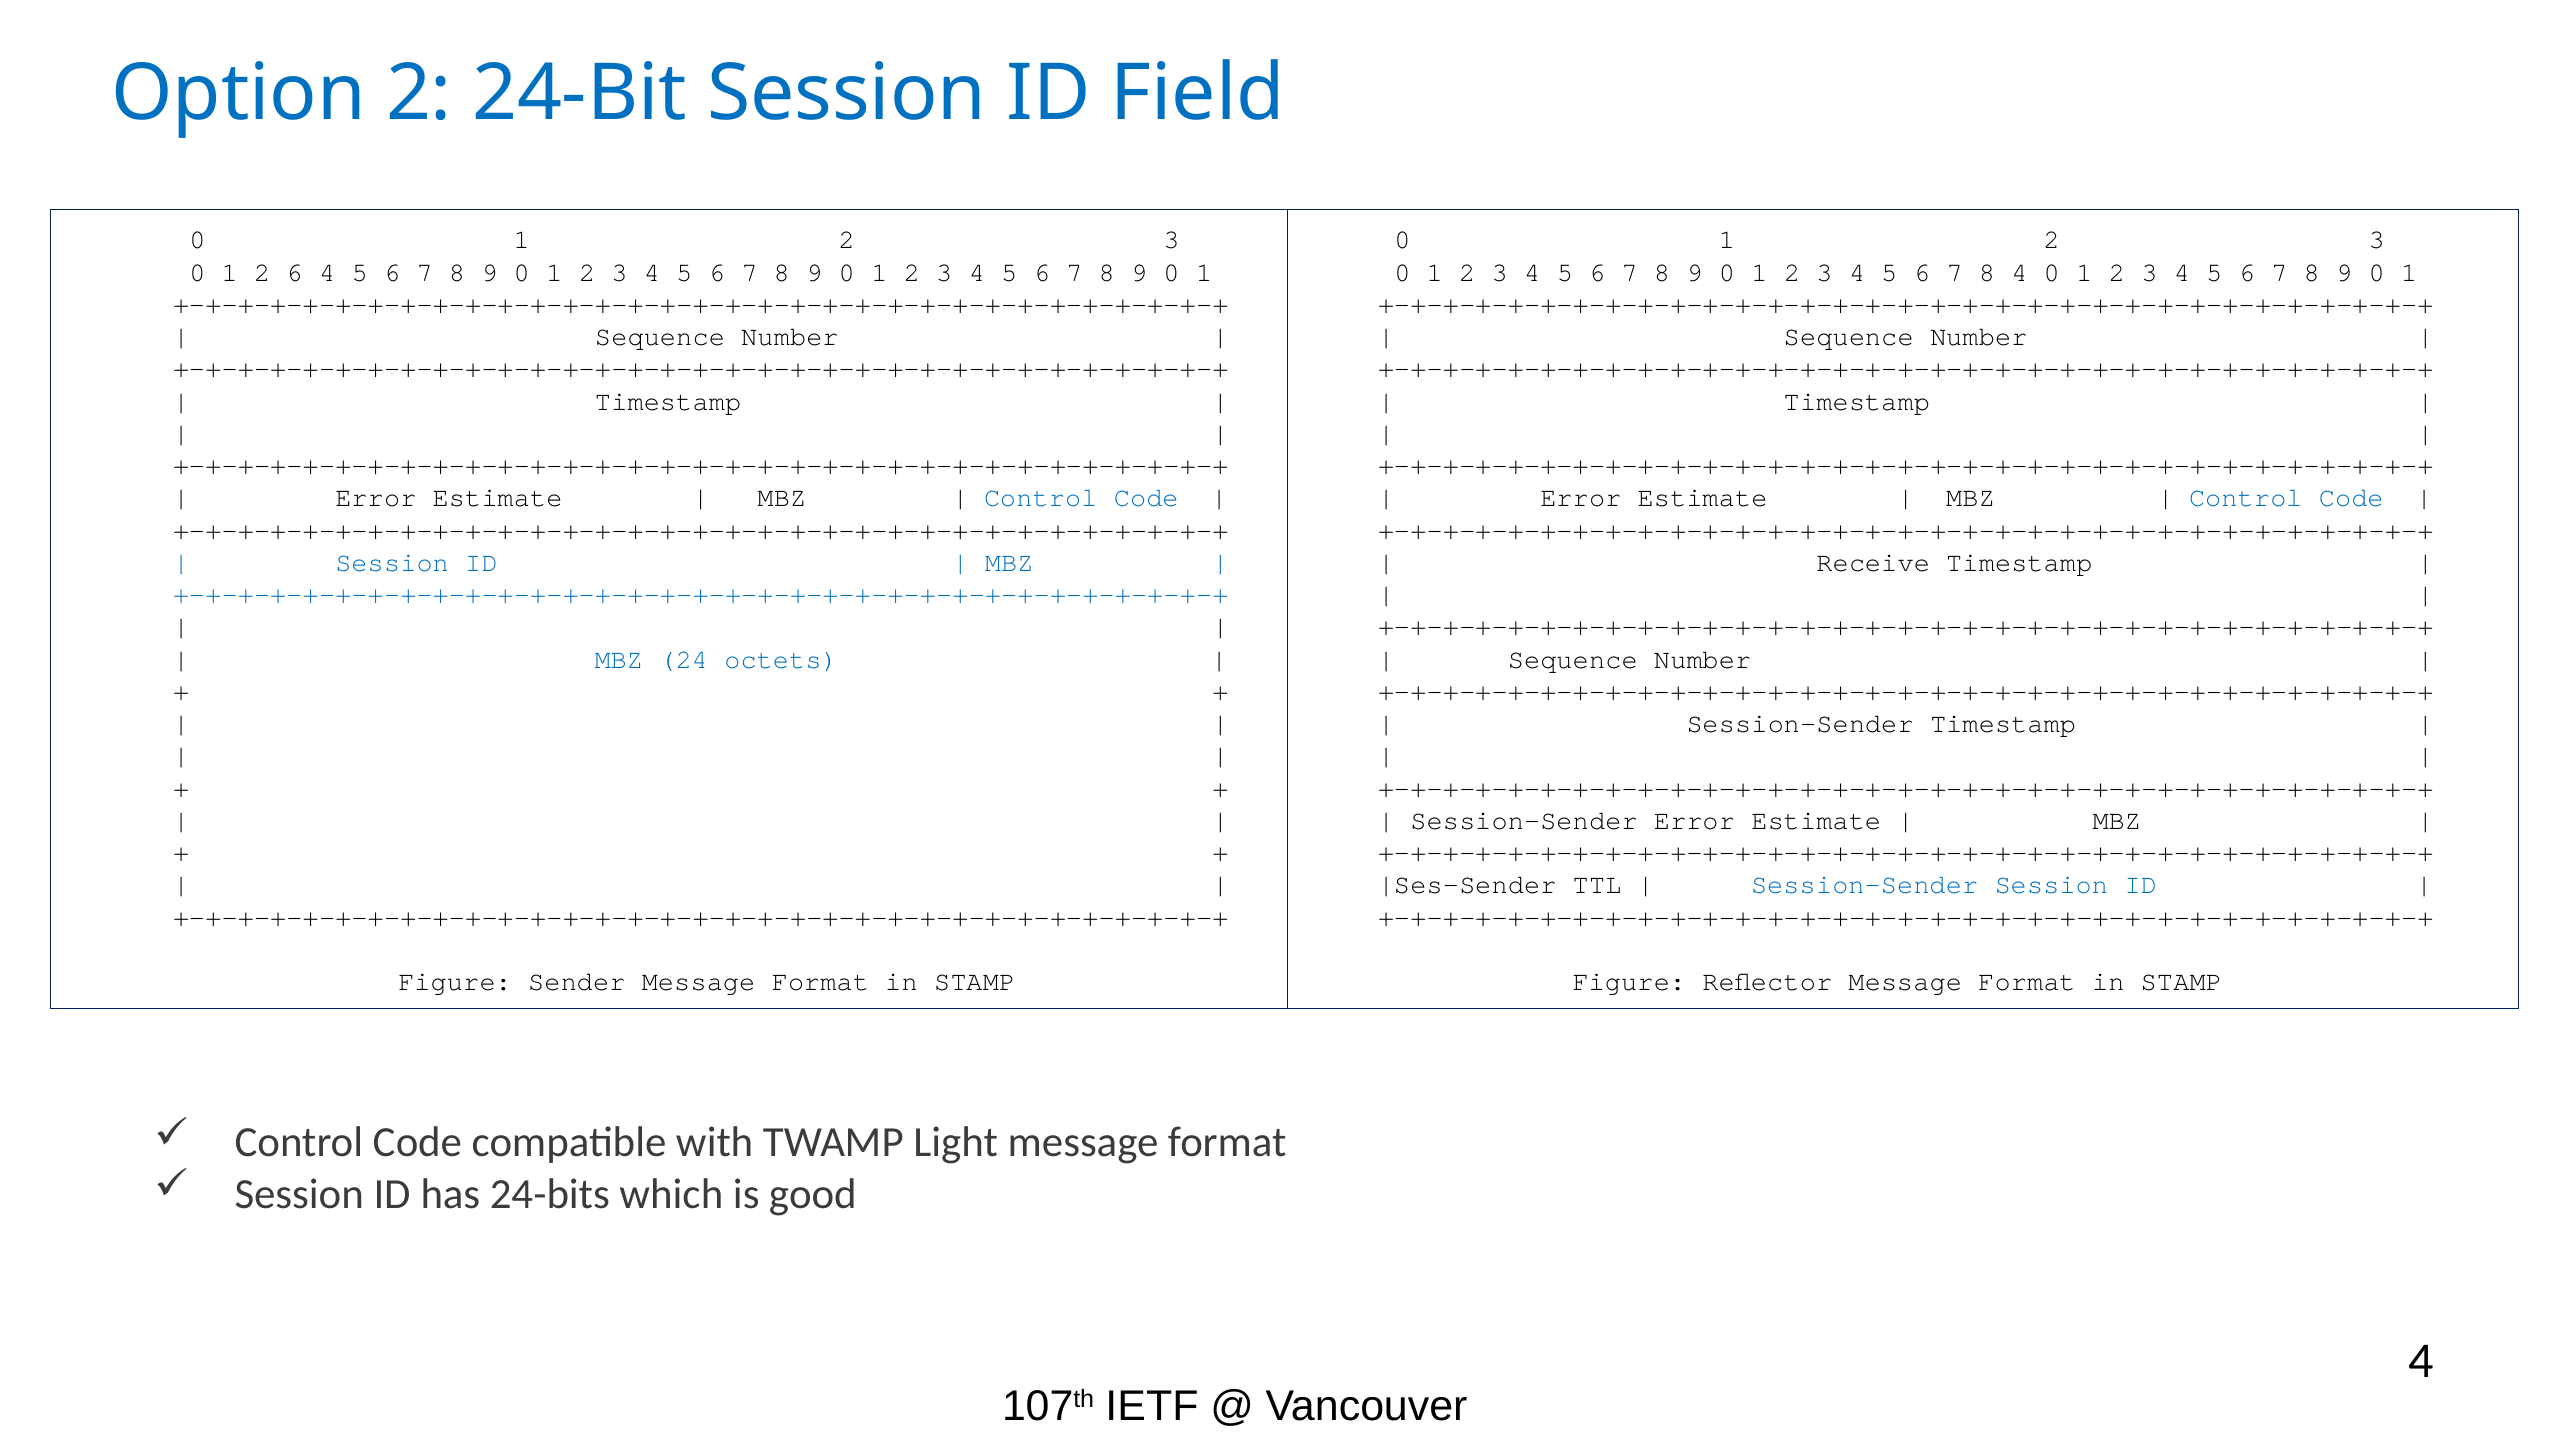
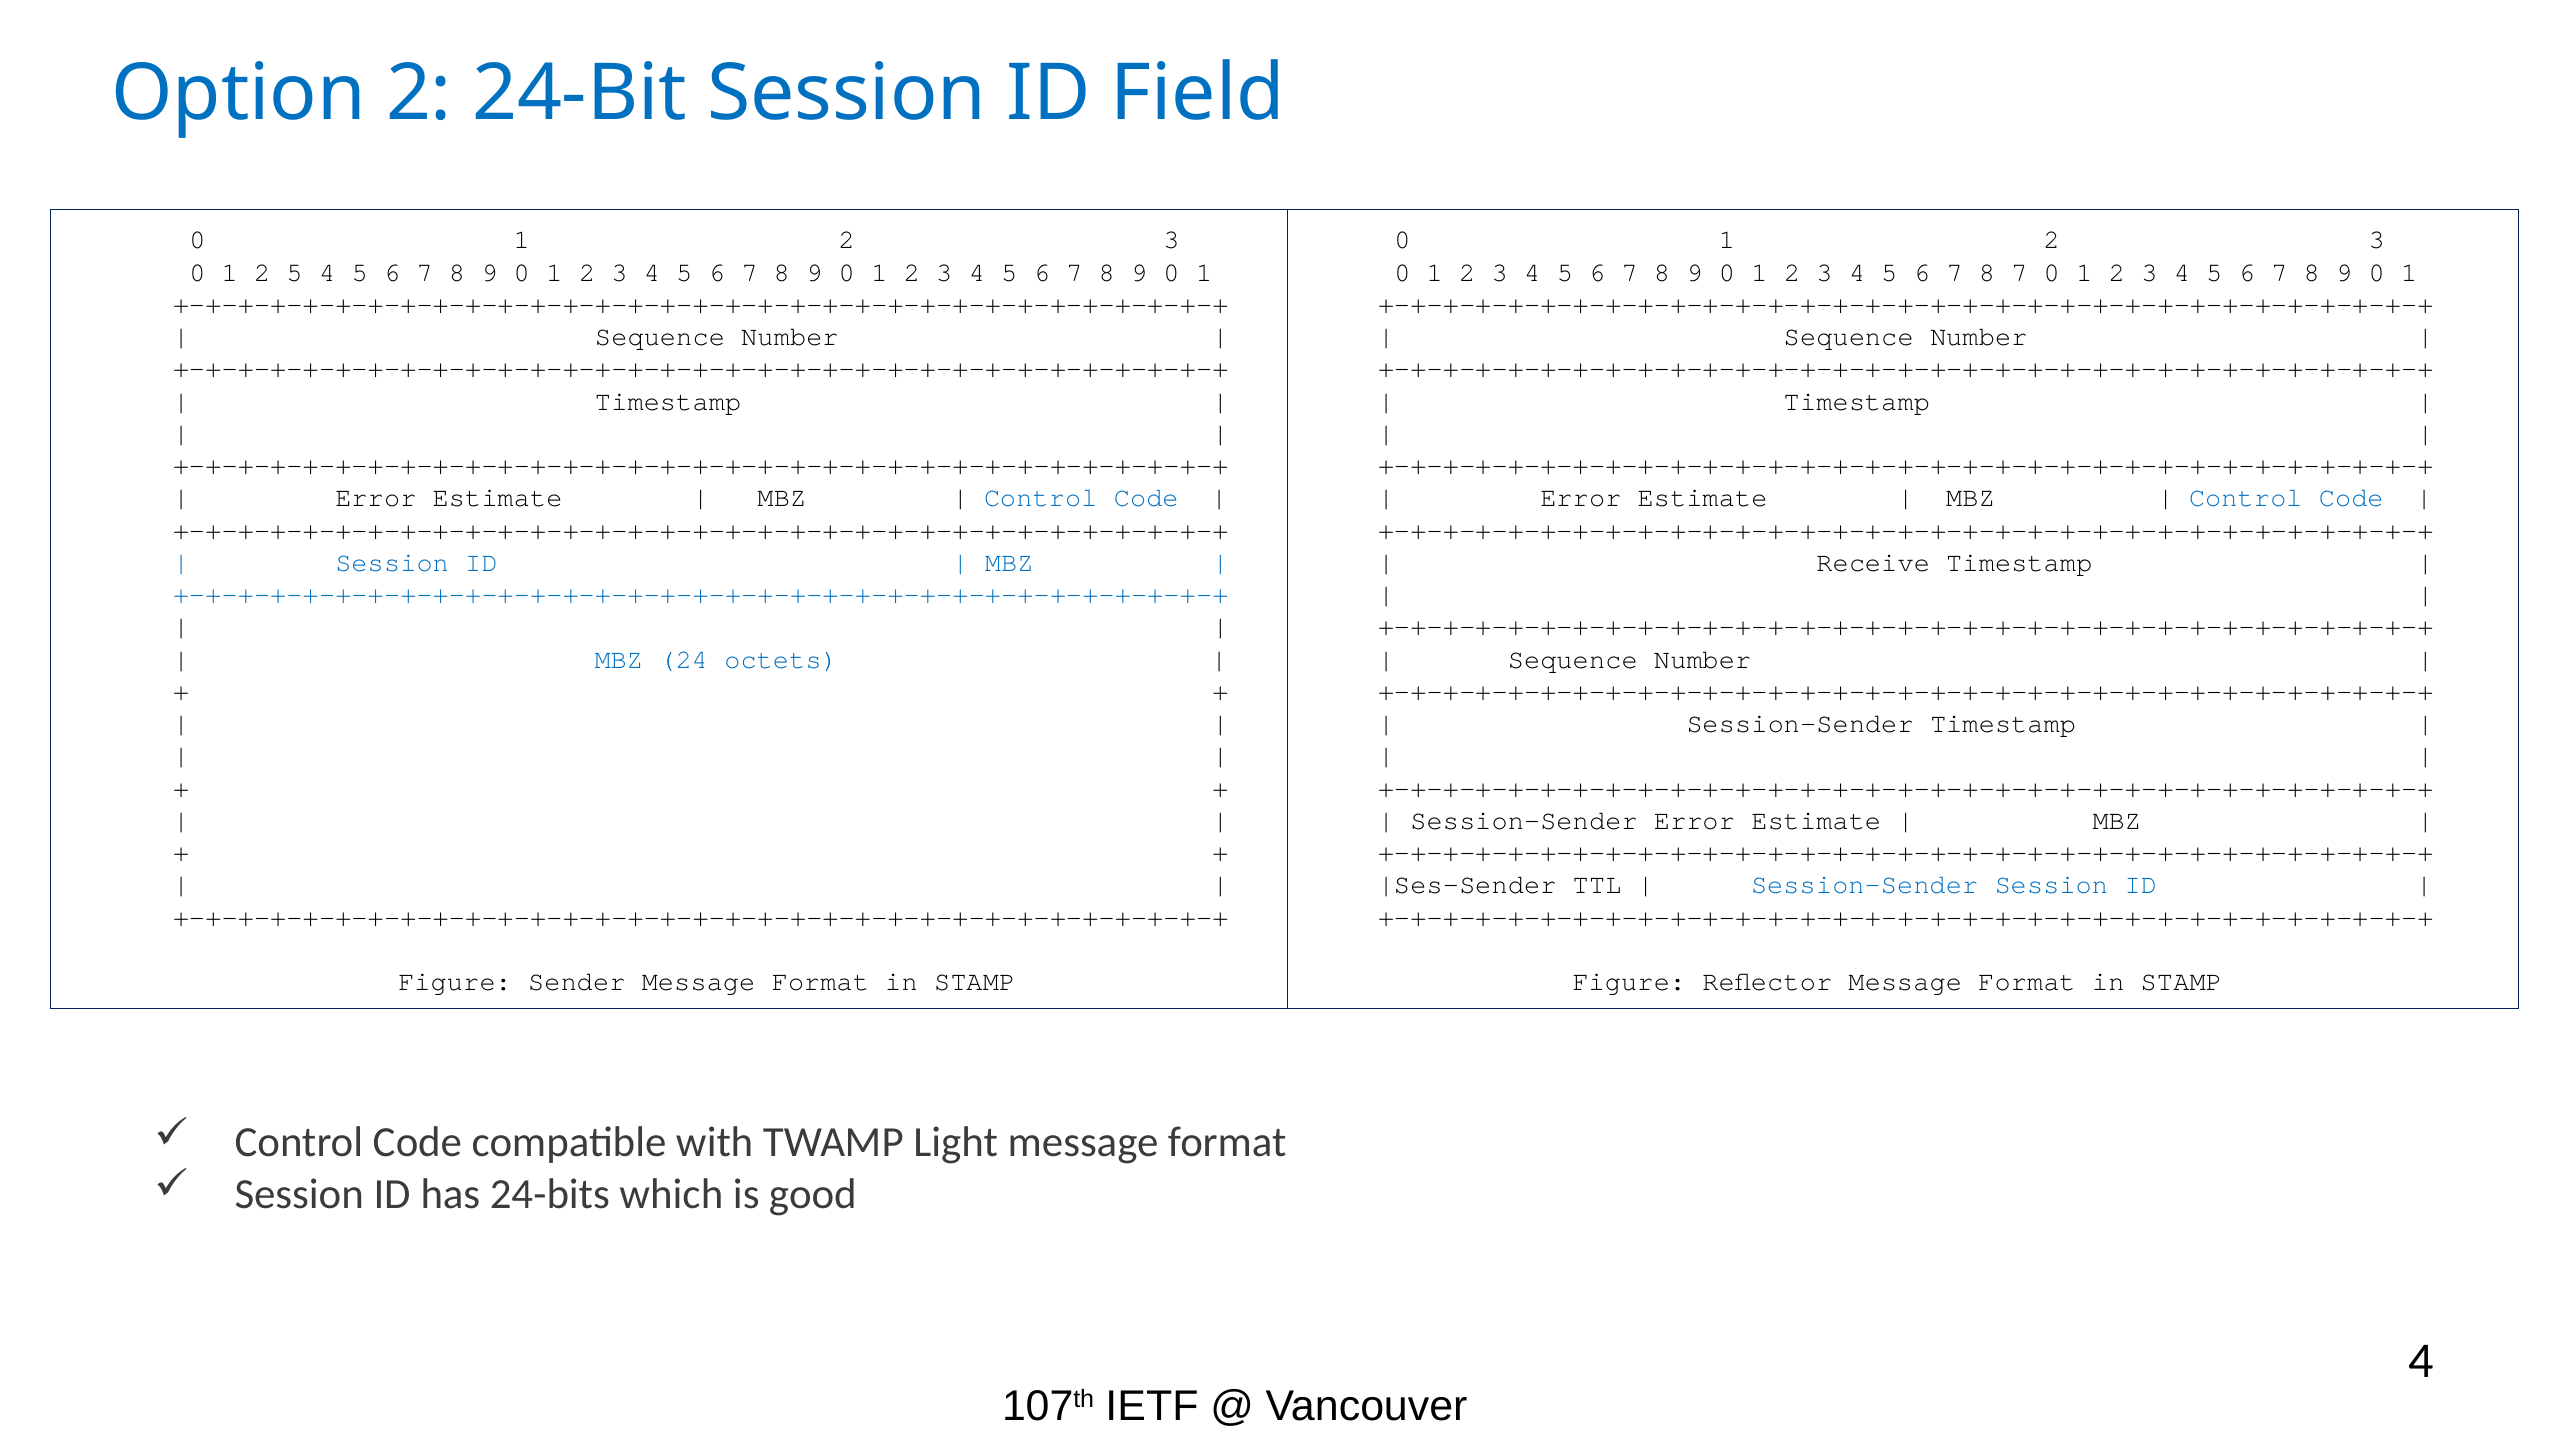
2 6: 6 -> 5 (295, 272)
8 4: 4 -> 7 (2020, 272)
